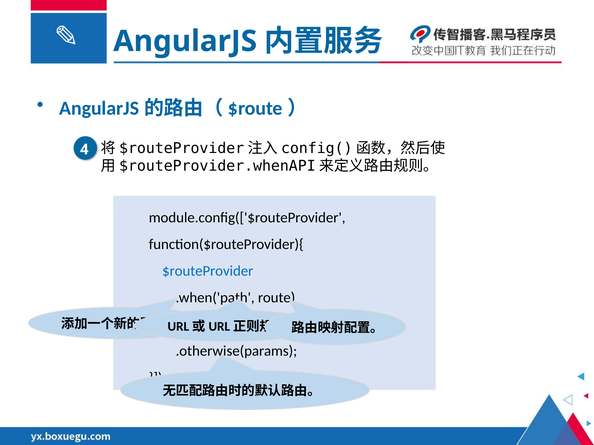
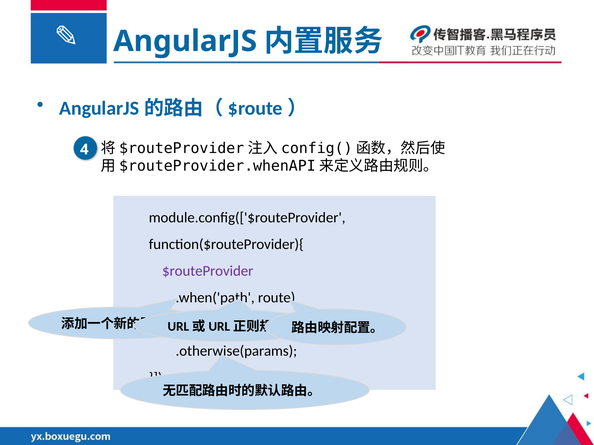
$routeProvider colour: blue -> purple (208, 271)
